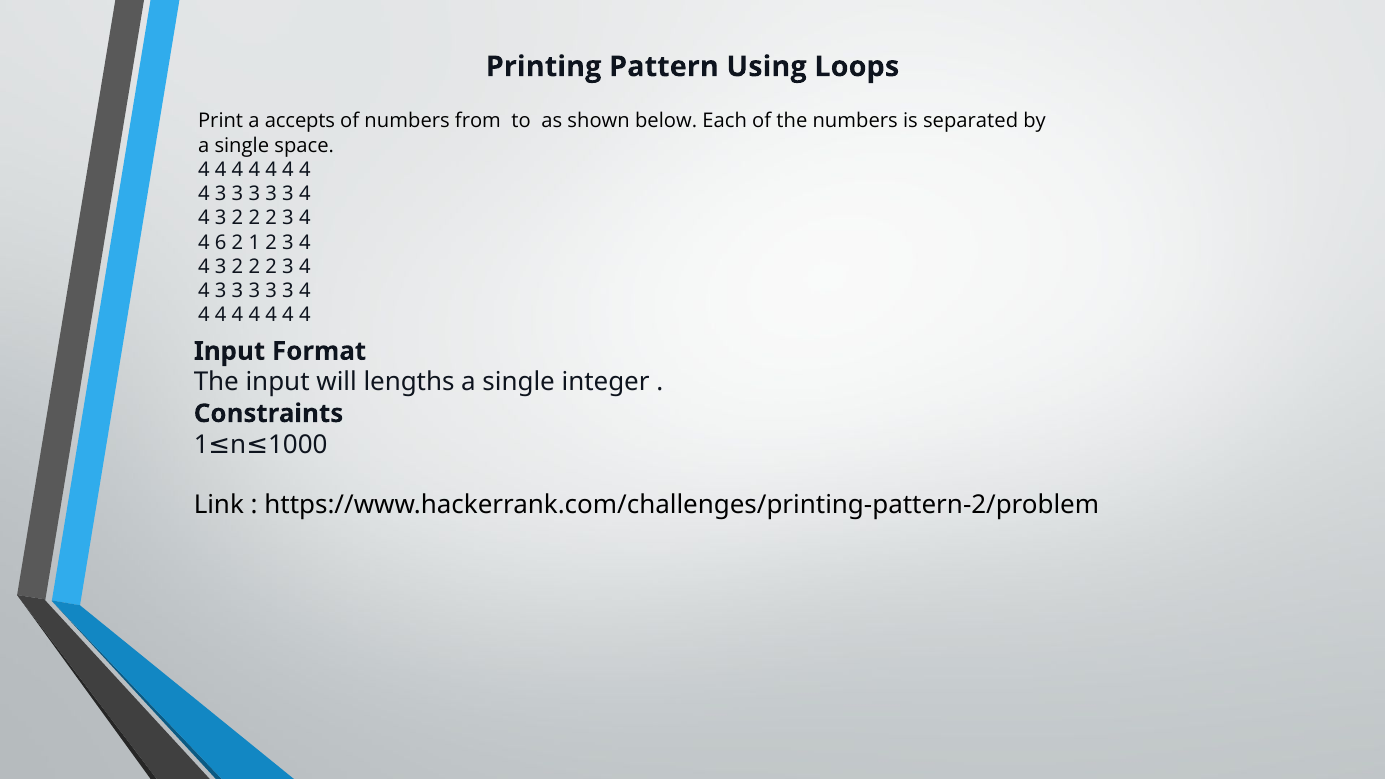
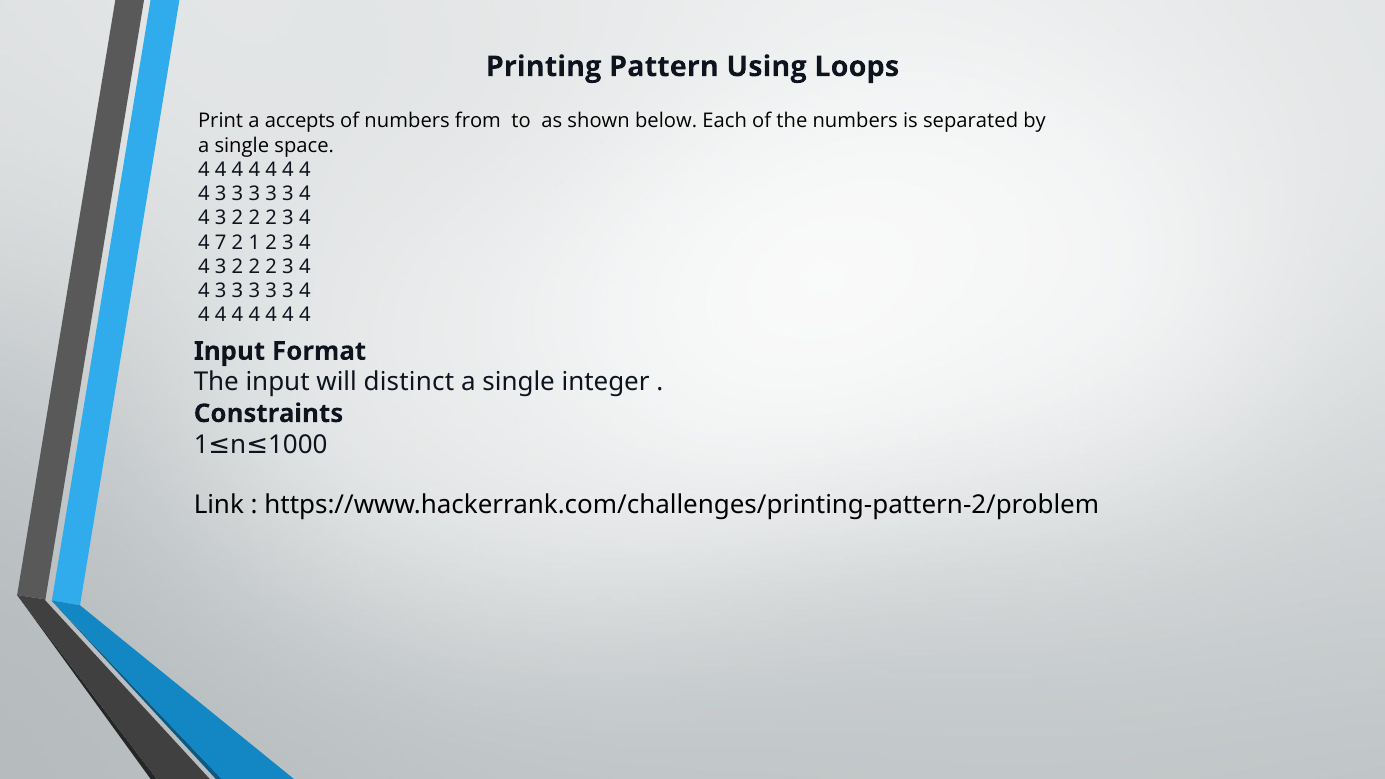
6: 6 -> 7 (221, 243)
lengths: lengths -> distinct (409, 382)
